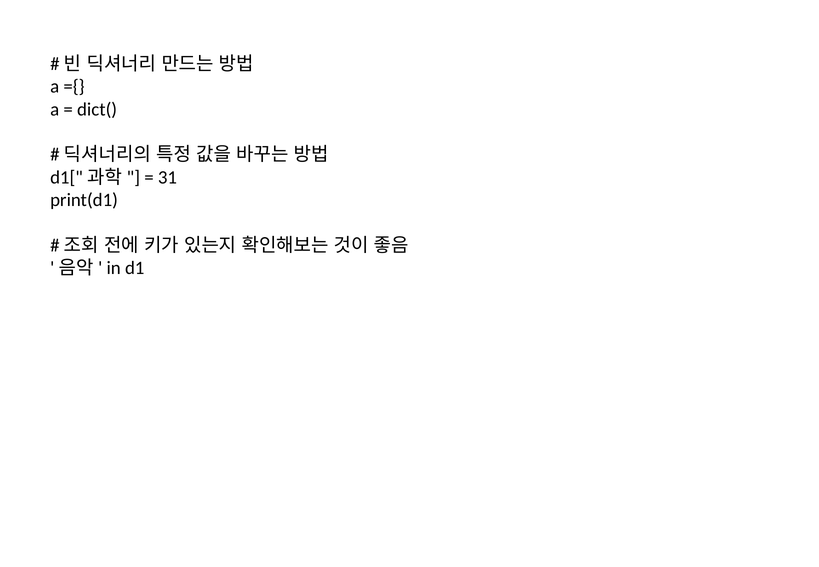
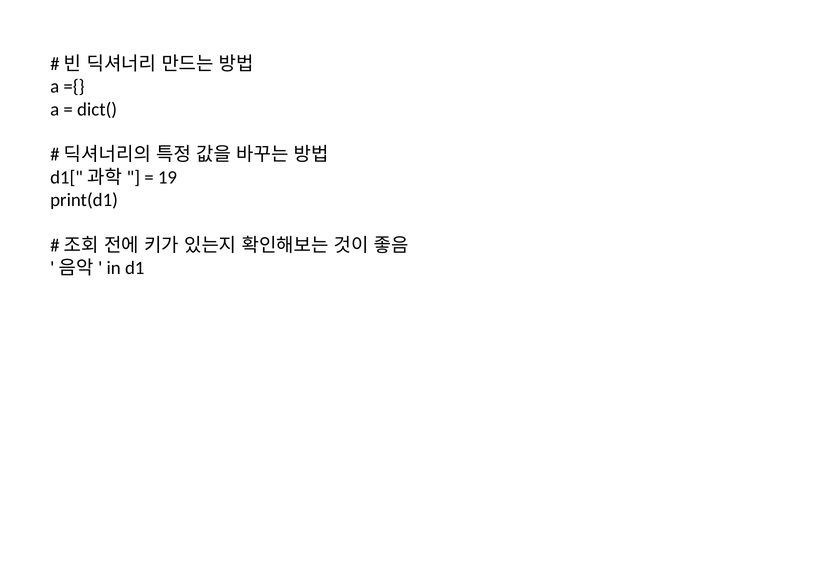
31: 31 -> 19 (167, 177)
